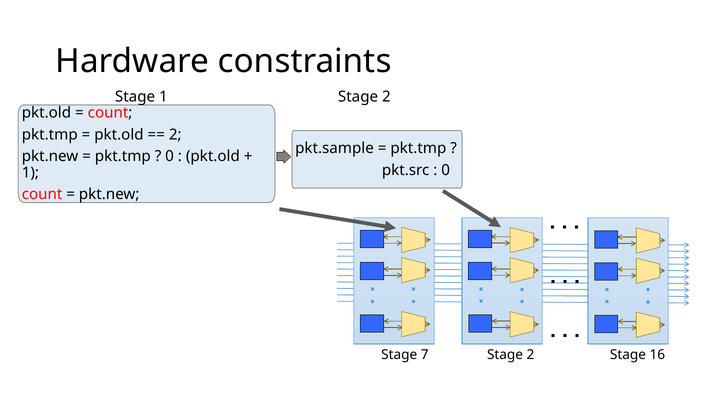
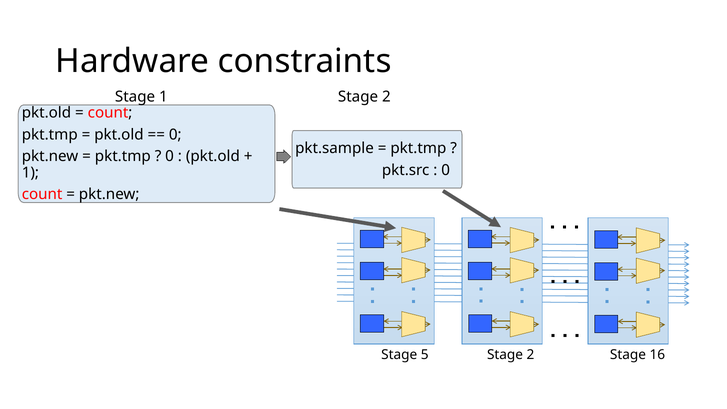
2: 2 -> 0 (175, 135)
7: 7 -> 5 (425, 355)
